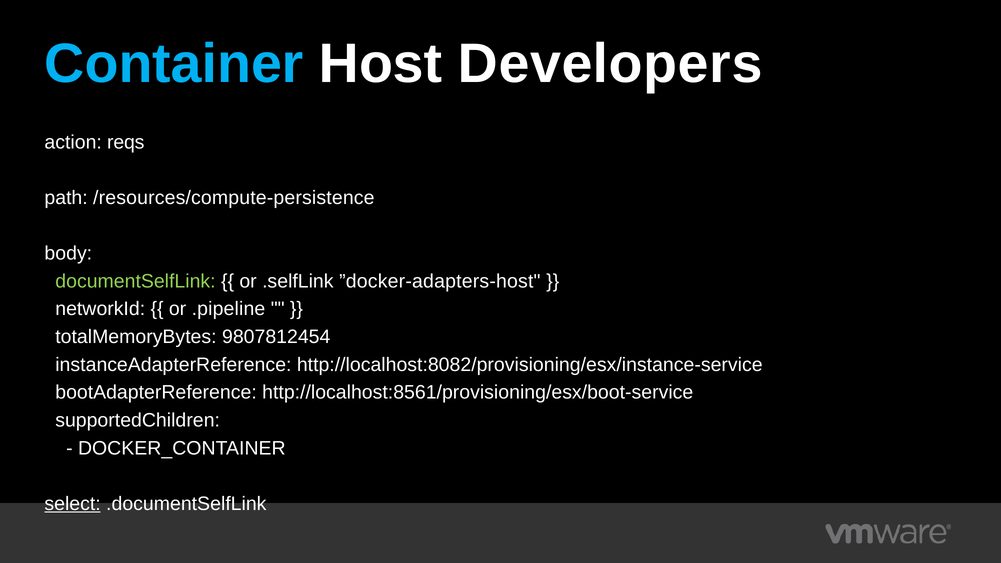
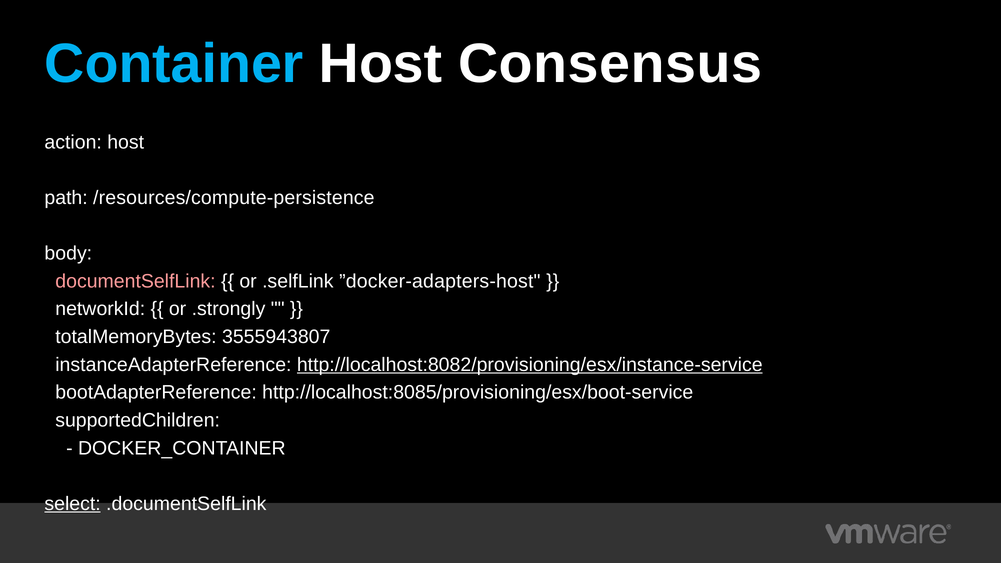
Developers: Developers -> Consensus (610, 64)
action reqs: reqs -> host (126, 142)
documentSelfLink colour: light green -> pink (135, 281)
.pipeline: .pipeline -> .strongly (229, 309)
9807812454: 9807812454 -> 3555943807 (276, 337)
http://localhost:8082/provisioning/esx/instance-service underline: none -> present (530, 365)
http://localhost:8561/provisioning/esx/boot-service: http://localhost:8561/provisioning/esx/boot-service -> http://localhost:8085/provisioning/esx/boot-service (478, 393)
